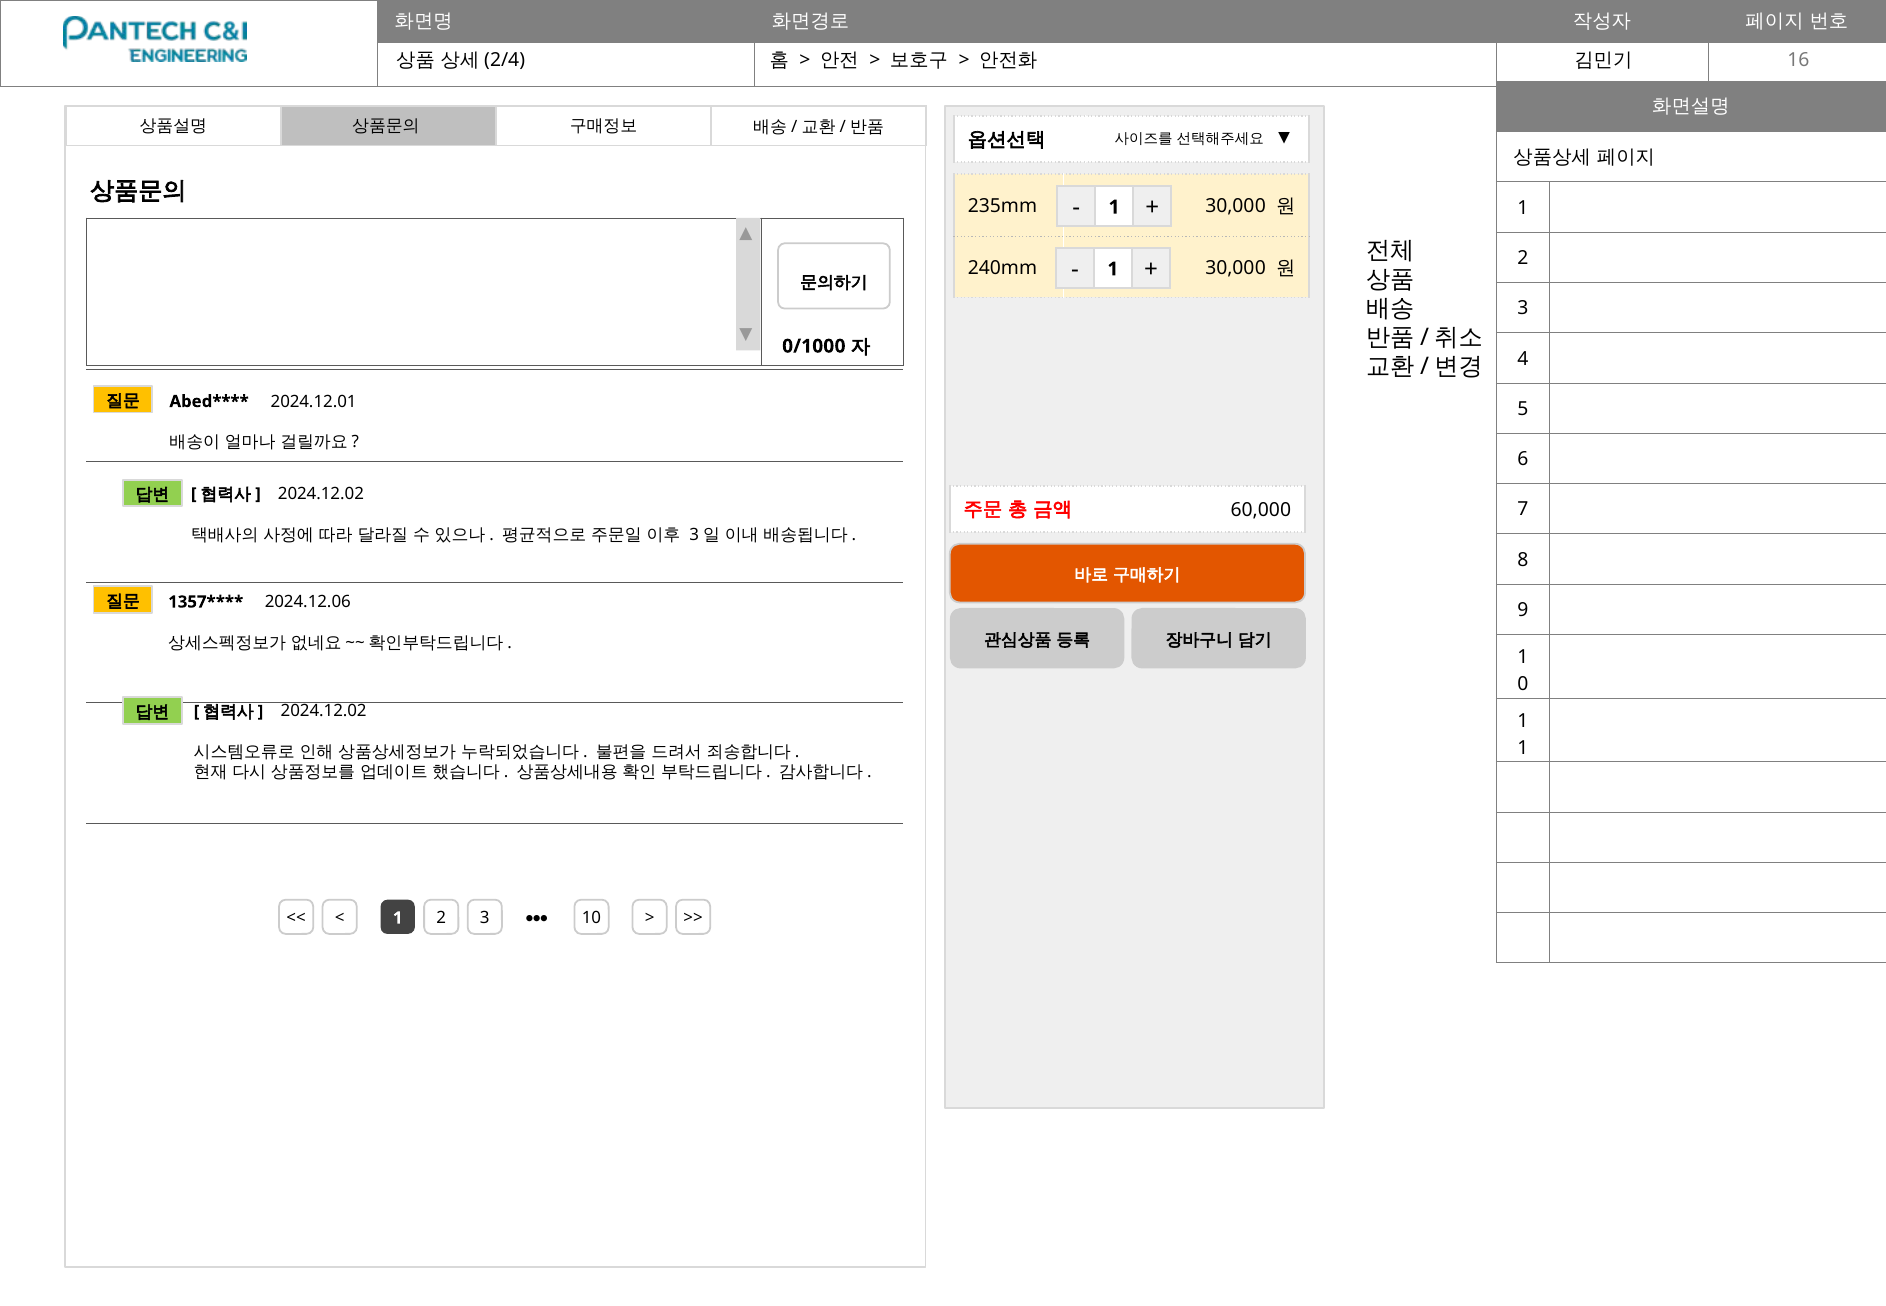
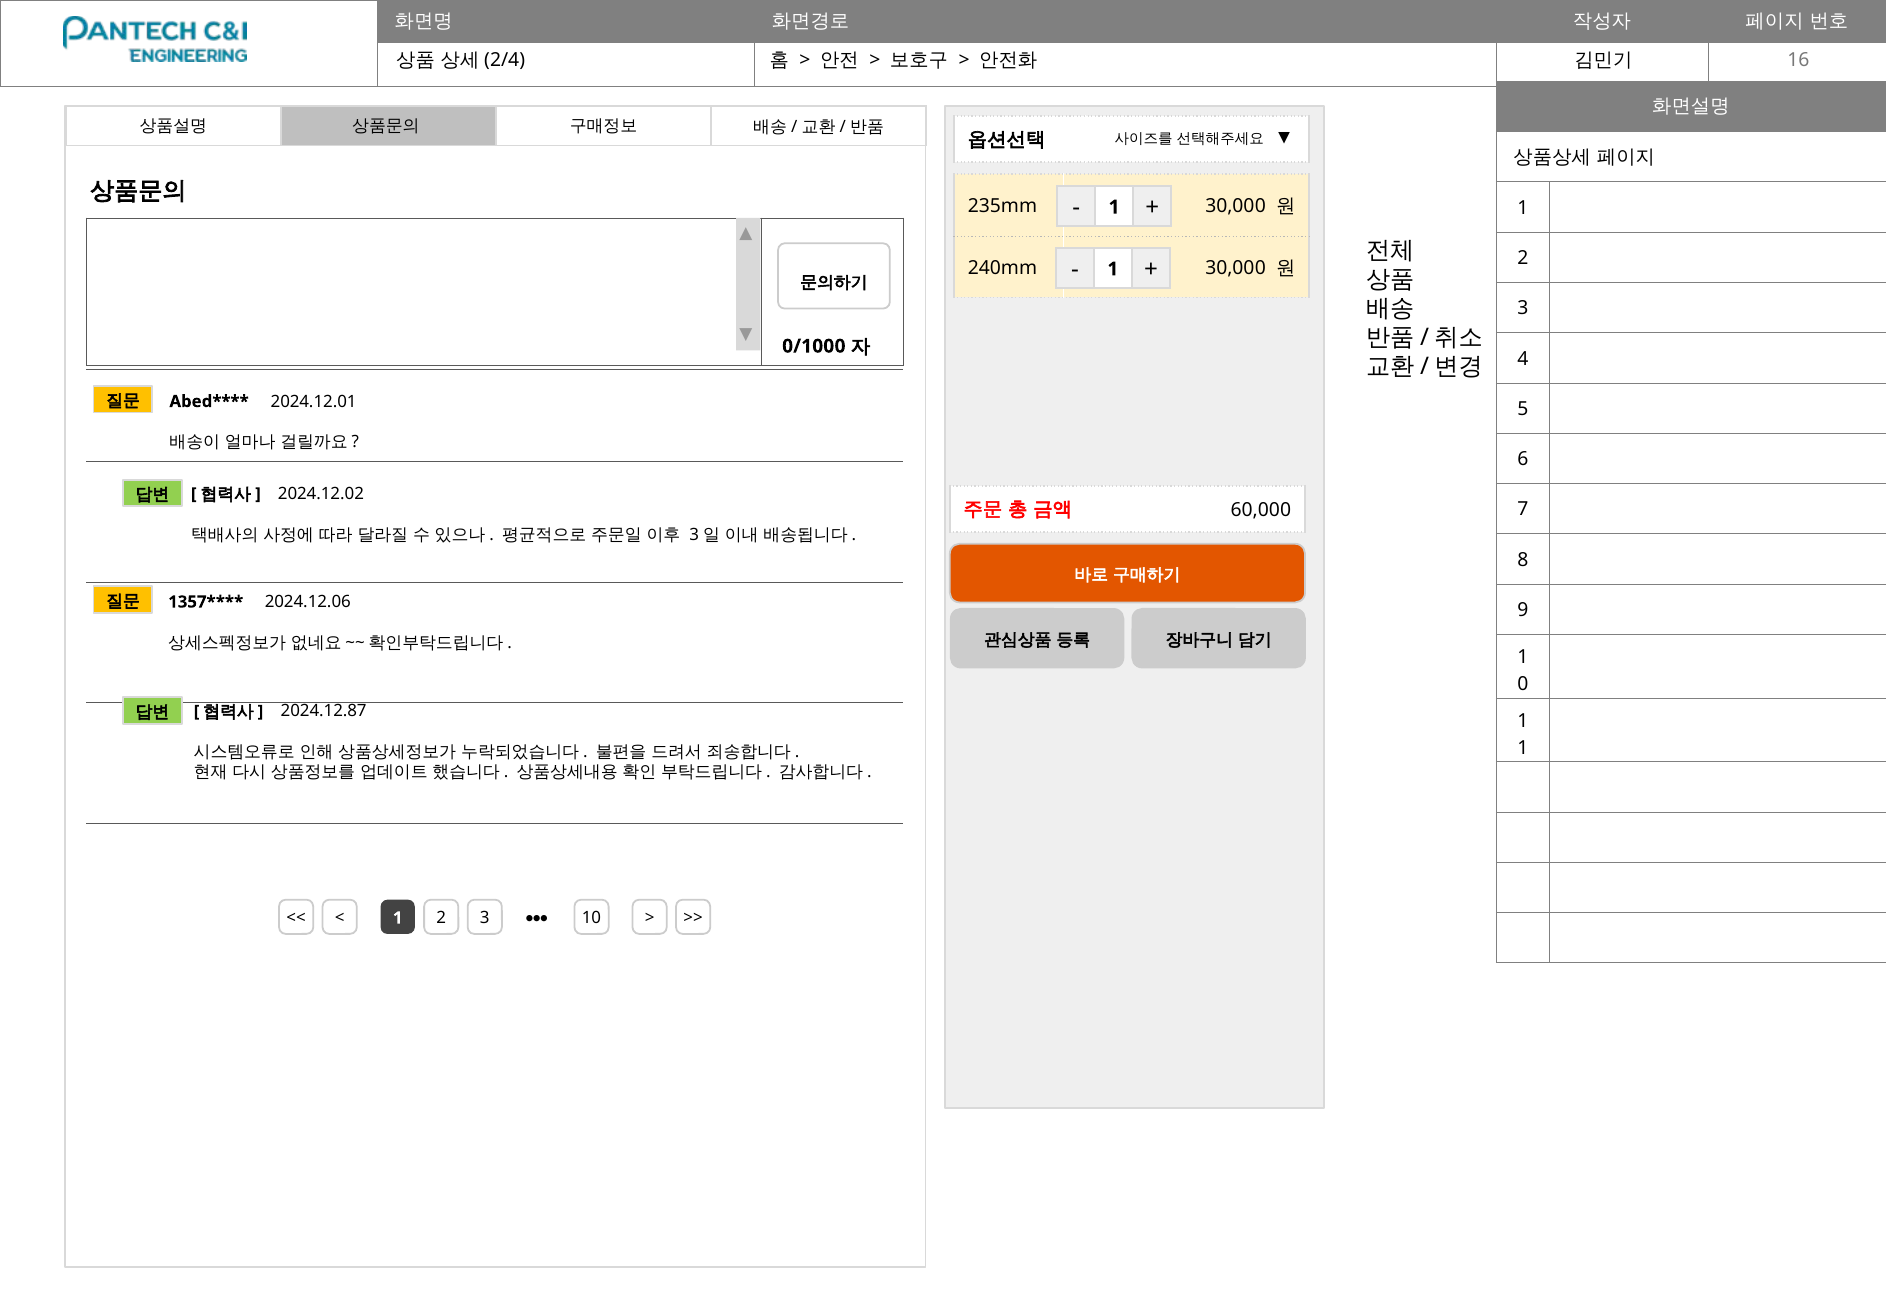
2024.12.02: 2024.12.02 -> 2024.12.87 (324, 711)
